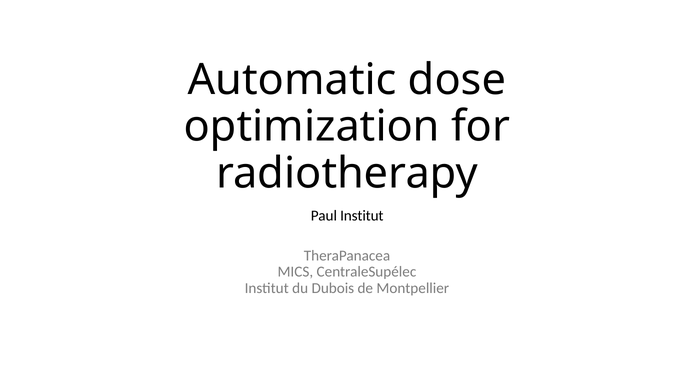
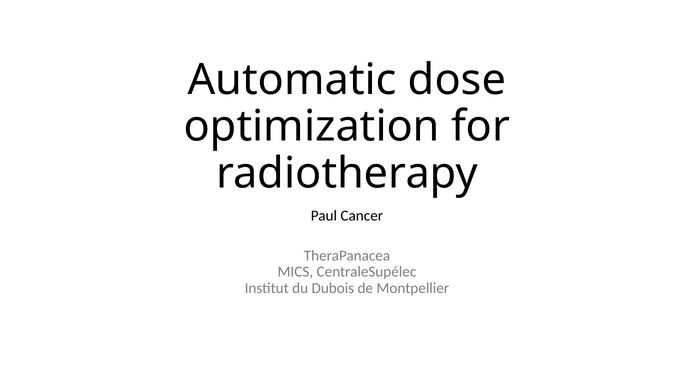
Paul Institut: Institut -> Cancer (362, 216)
